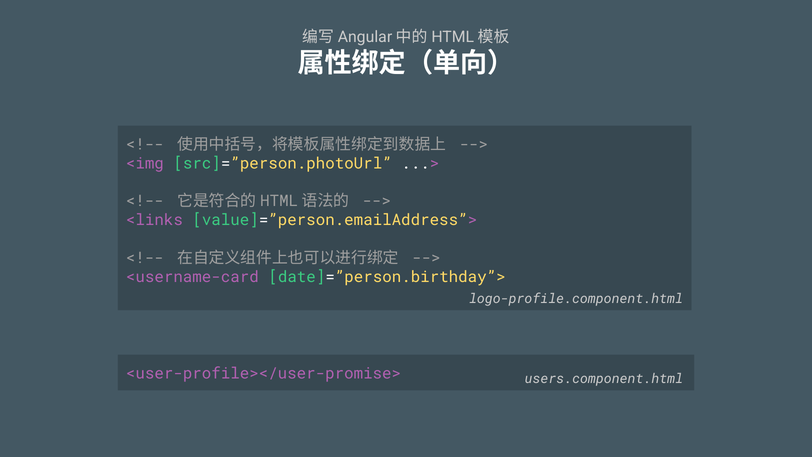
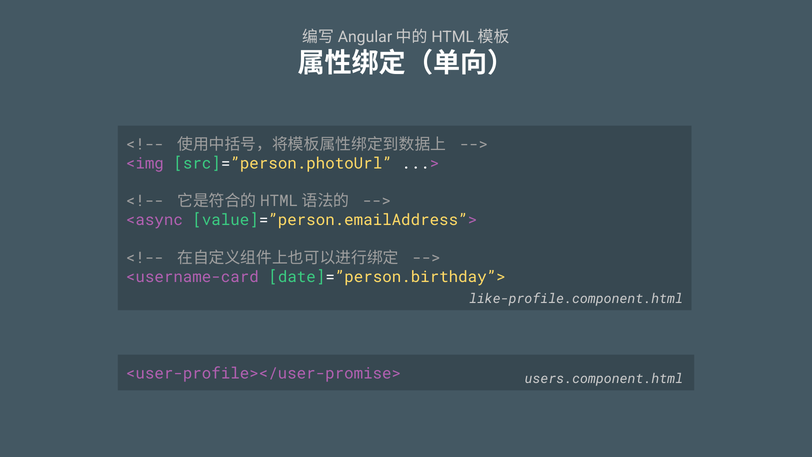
<links: <links -> <async (154, 220)
logo-profile.component.html: logo-profile.component.html -> like-profile.component.html (576, 298)
